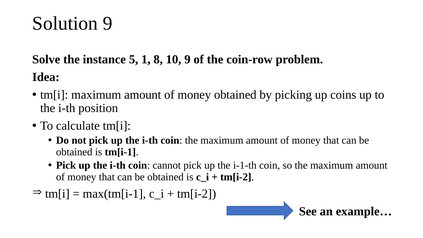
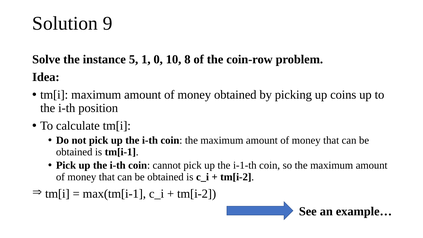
8: 8 -> 0 (158, 59)
10 9: 9 -> 8 (187, 59)
